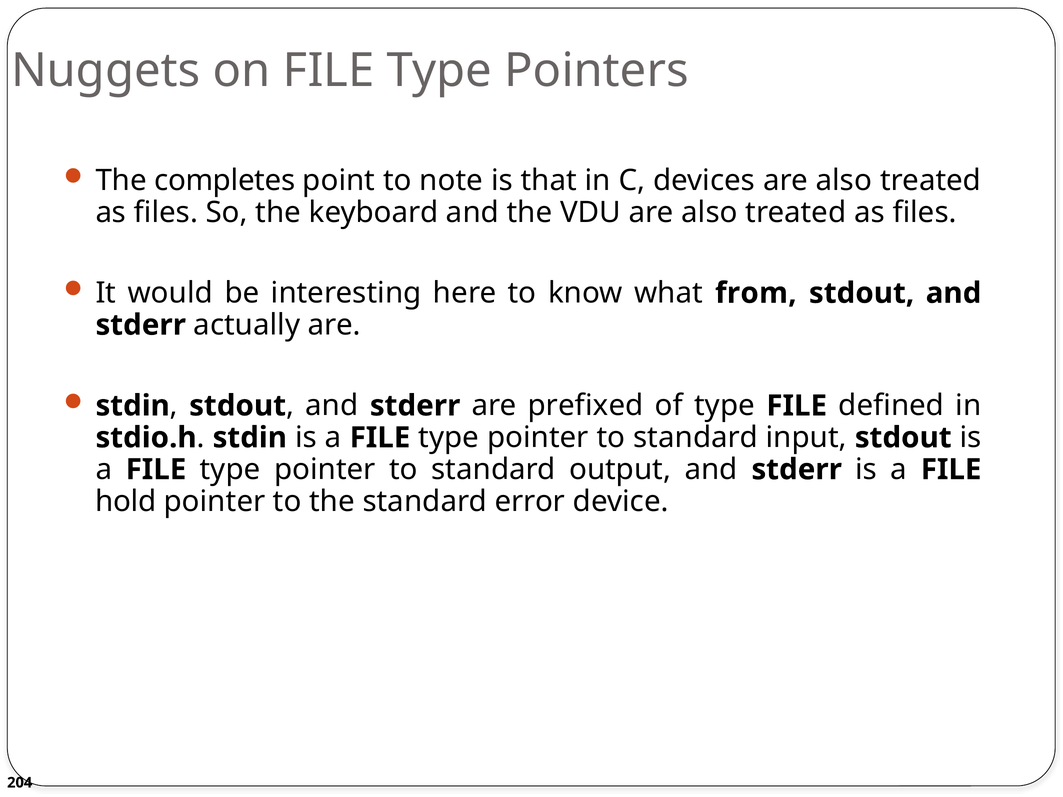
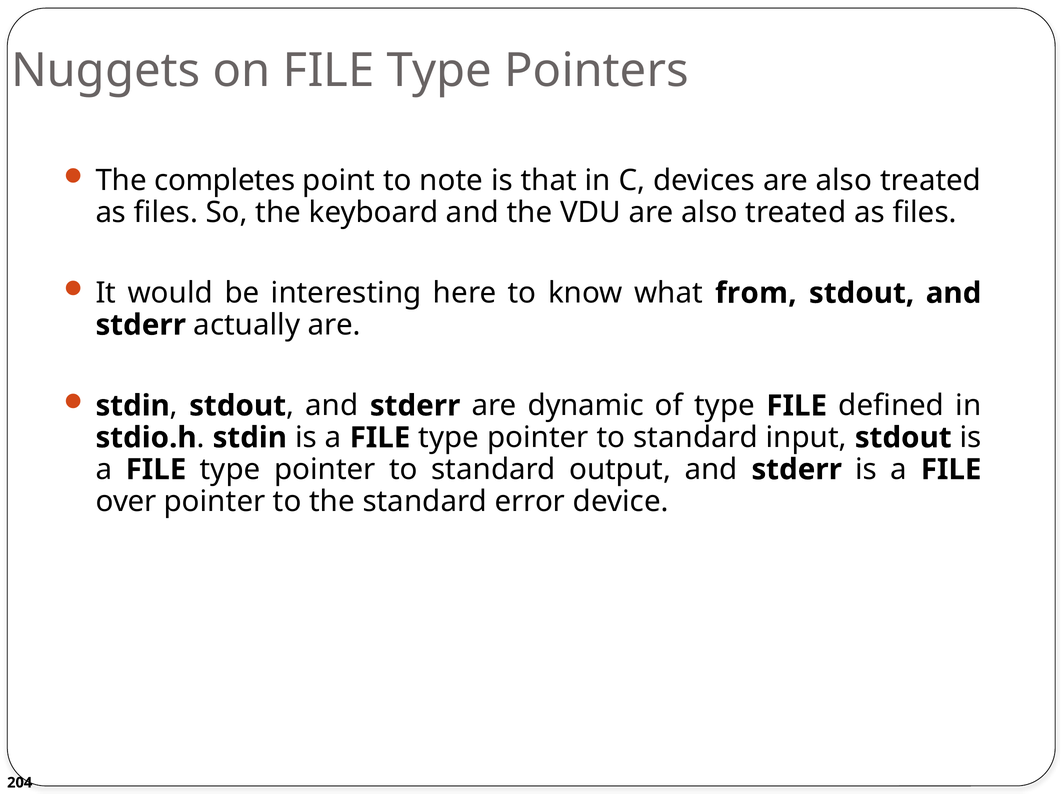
prefixed: prefixed -> dynamic (586, 406)
hold: hold -> over (126, 502)
